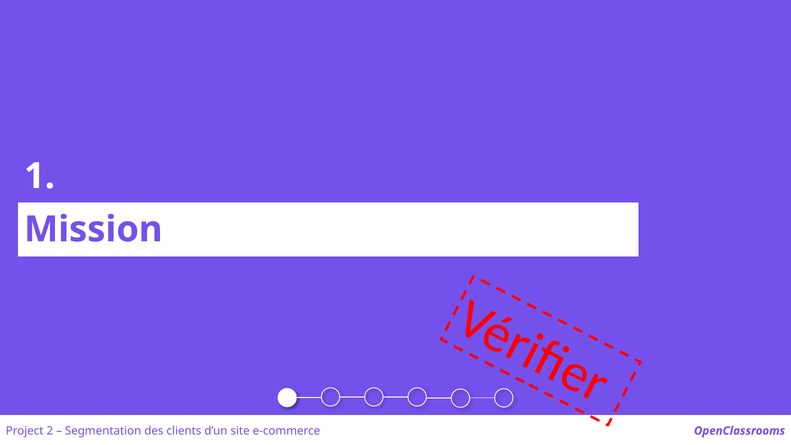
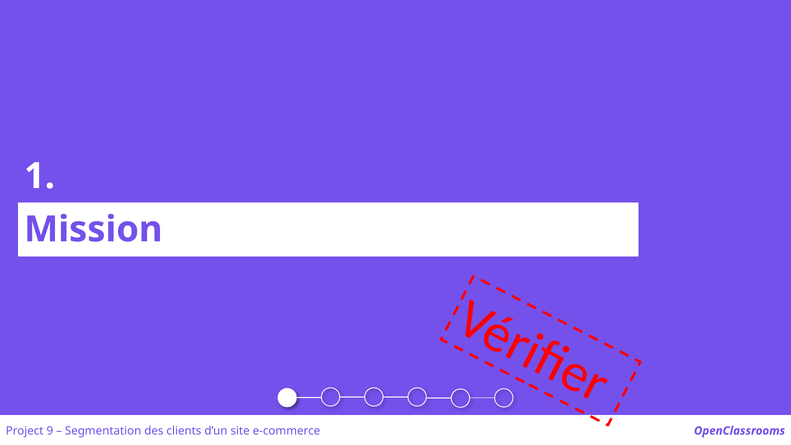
2: 2 -> 9 (50, 431)
